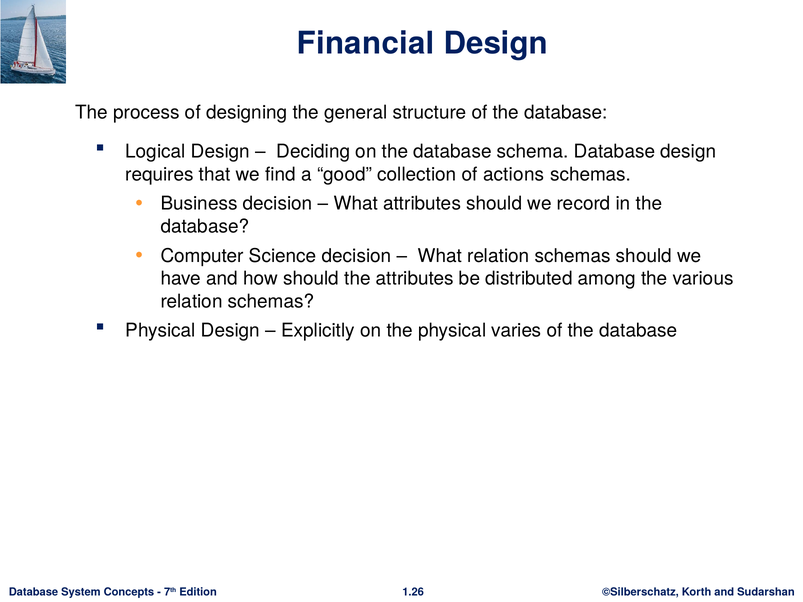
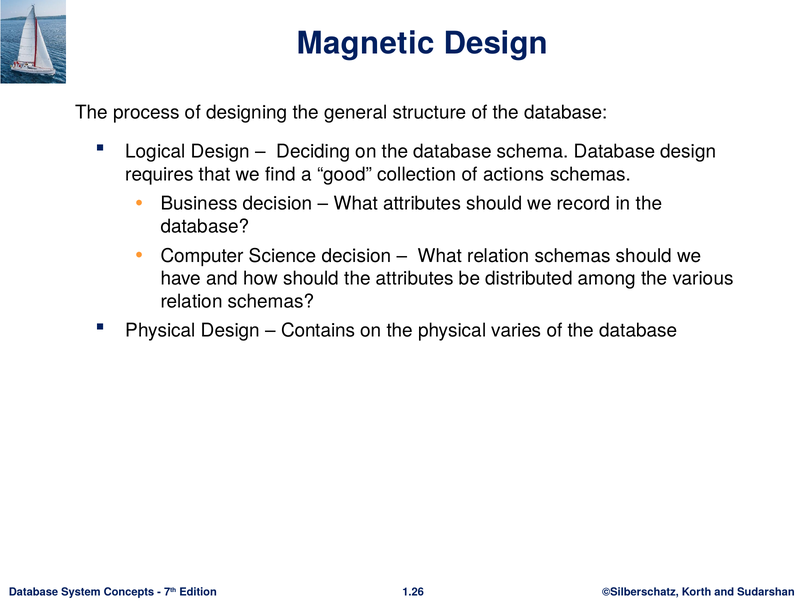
Financial: Financial -> Magnetic (366, 43)
Explicitly: Explicitly -> Contains (318, 331)
